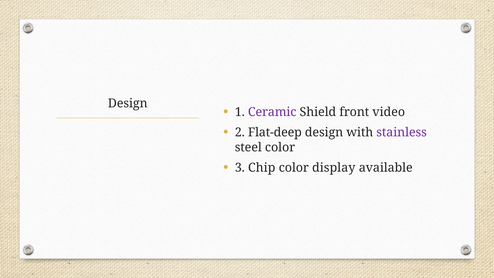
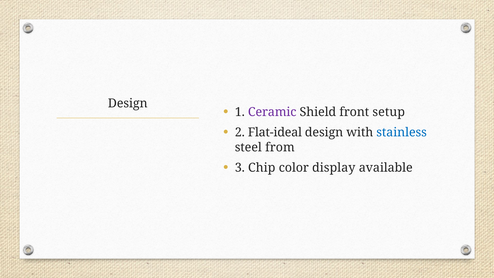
video: video -> setup (389, 112)
Flat-deep: Flat-deep -> Flat-ideal (275, 132)
stainless colour: purple -> blue (402, 132)
steel color: color -> from (280, 147)
